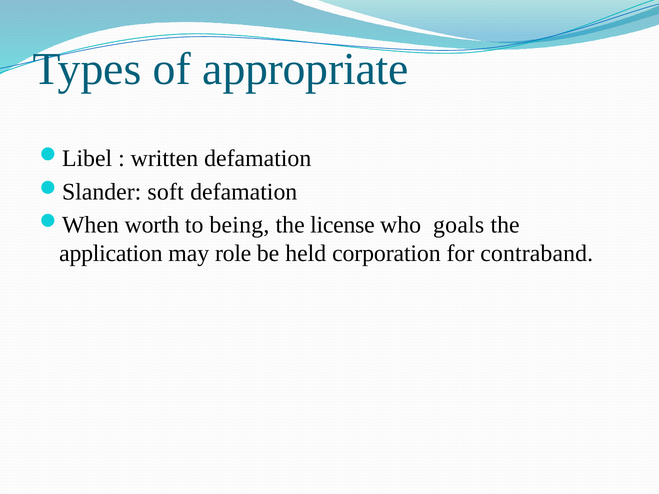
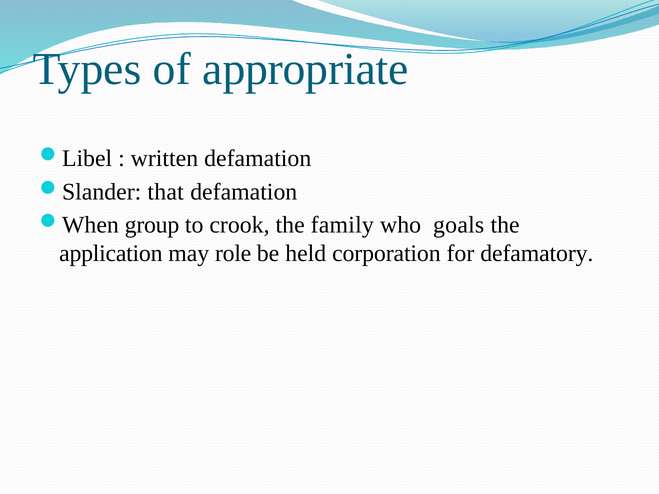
soft: soft -> that (166, 192)
worth: worth -> group (152, 225)
being: being -> crook (240, 225)
license: license -> family (342, 225)
contraband: contraband -> defamatory (537, 254)
